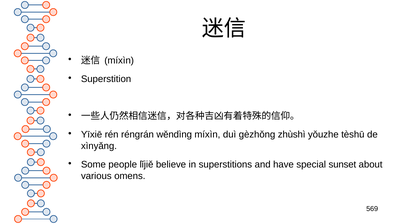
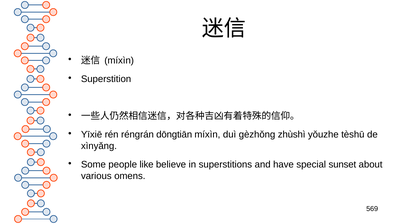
wěndìng: wěndìng -> dōngtiān (174, 135)
lǐjiě: lǐjiě -> like (147, 164)
